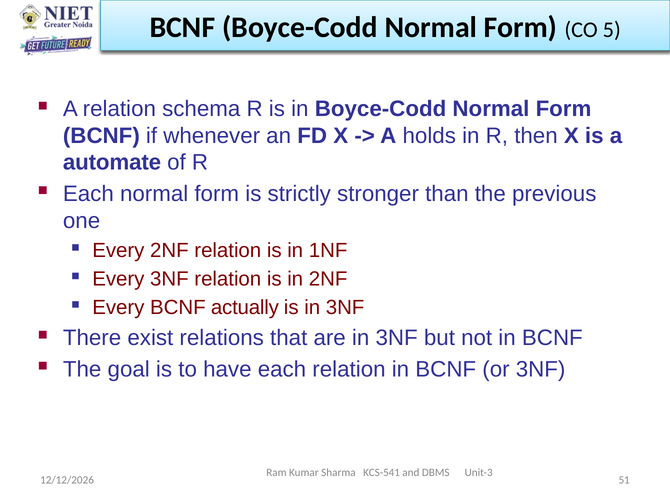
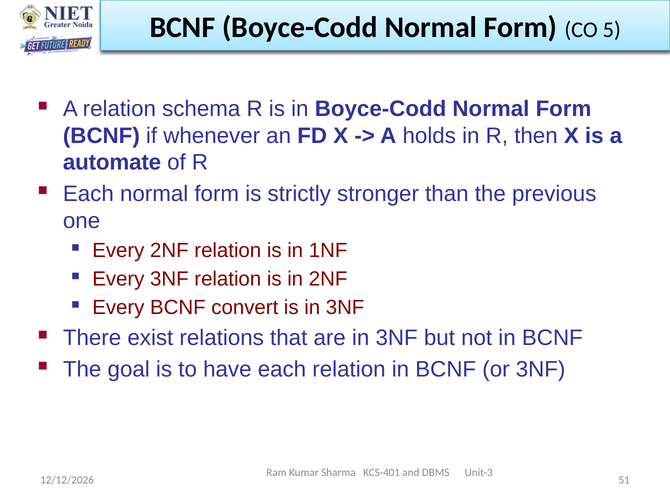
actually: actually -> convert (245, 307)
KCS-541: KCS-541 -> KCS-401 (382, 472)
